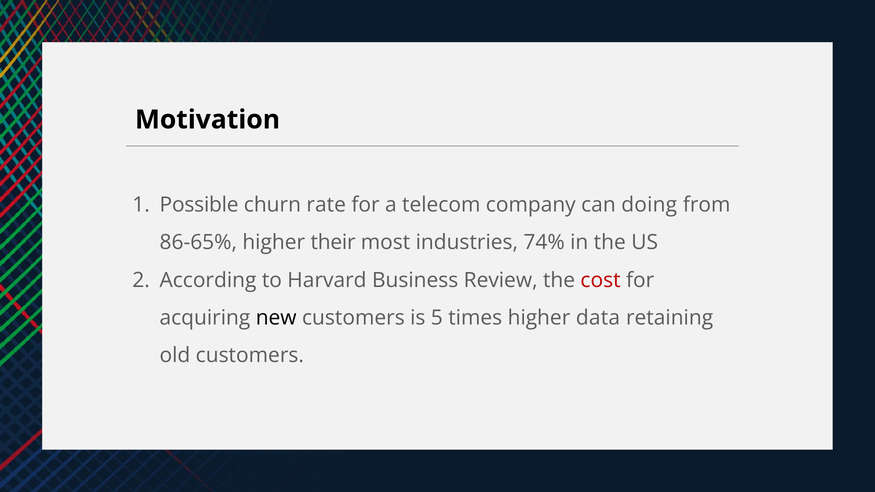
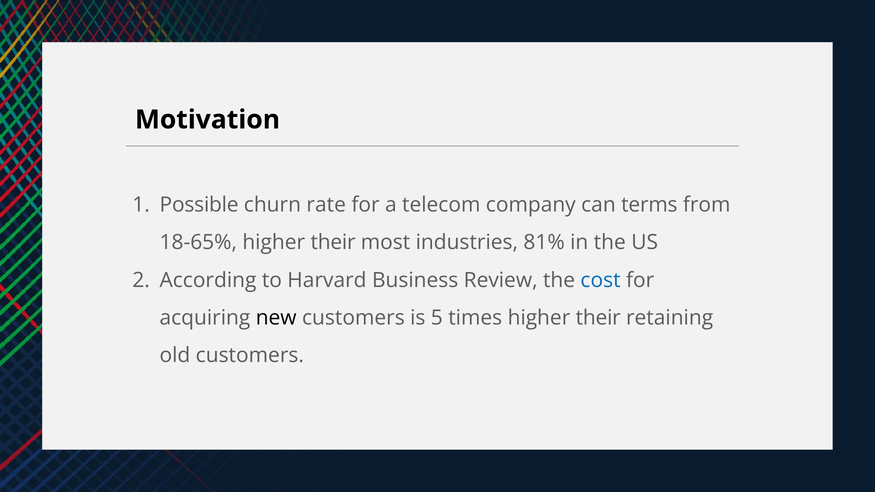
doing: doing -> terms (649, 205)
86-65%: 86-65% -> 18-65% (198, 243)
74%: 74% -> 81% (544, 243)
cost colour: red -> blue (601, 280)
times higher data: data -> their (598, 318)
